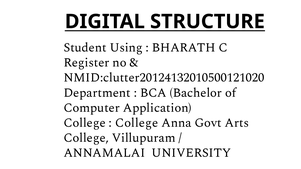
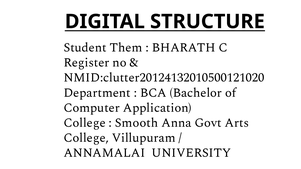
Using: Using -> Them (126, 48)
College: College -> Smooth (137, 123)
